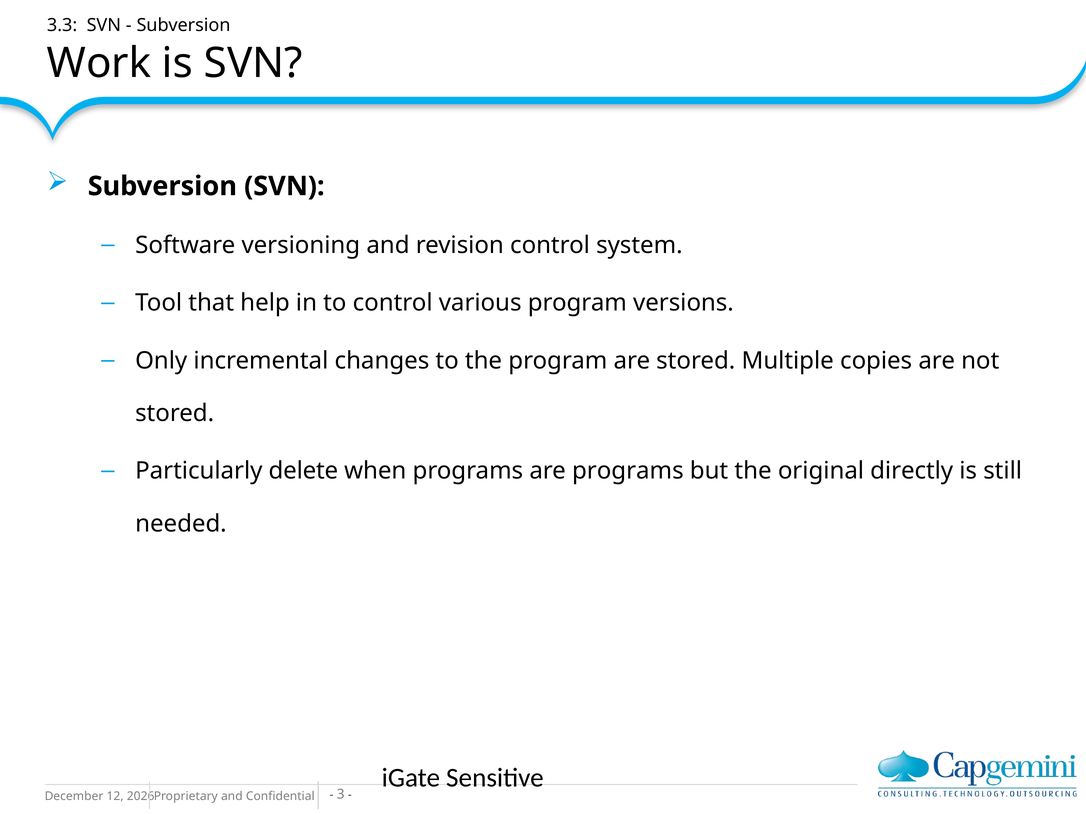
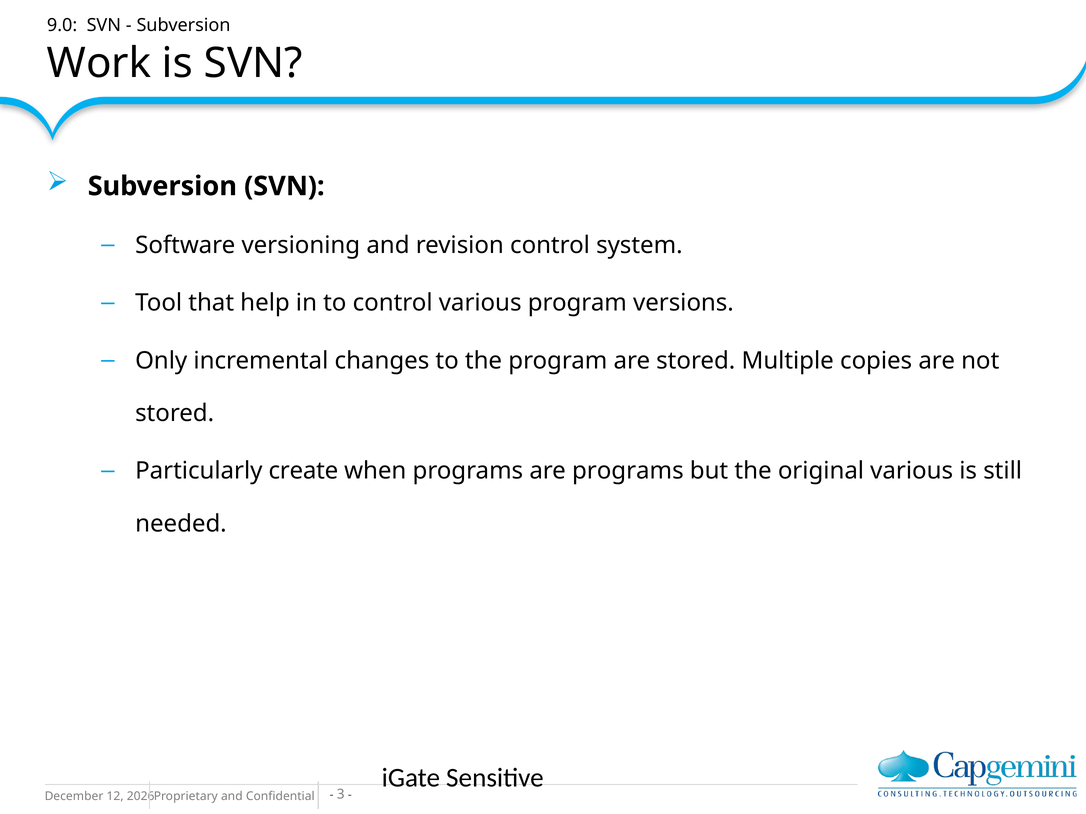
3.3: 3.3 -> 9.0 (62, 25)
delete: delete -> create (303, 471)
original directly: directly -> various (912, 471)
